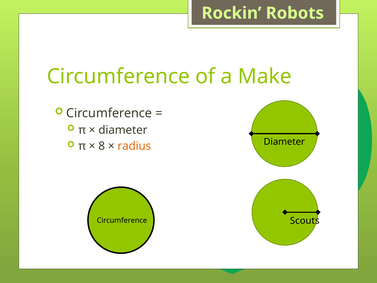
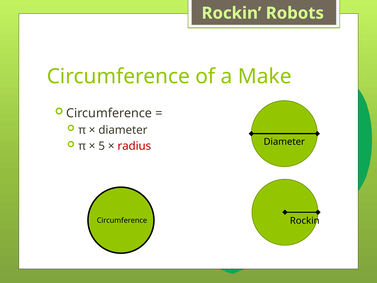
8: 8 -> 5 (102, 146)
radius colour: orange -> red (134, 146)
Scouts: Scouts -> Rockin (305, 221)
